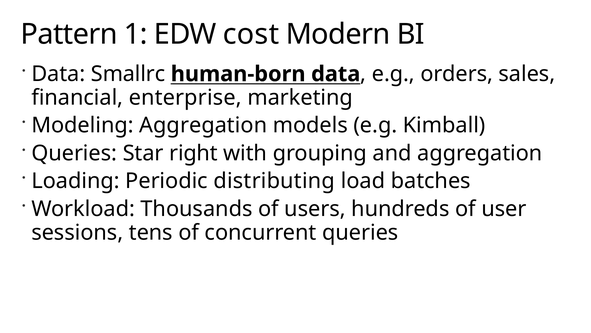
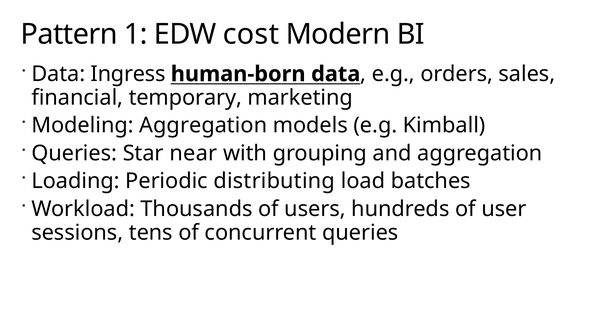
Smallrc: Smallrc -> Ingress (128, 74)
enterprise: enterprise -> temporary (185, 97)
right: right -> near (193, 153)
